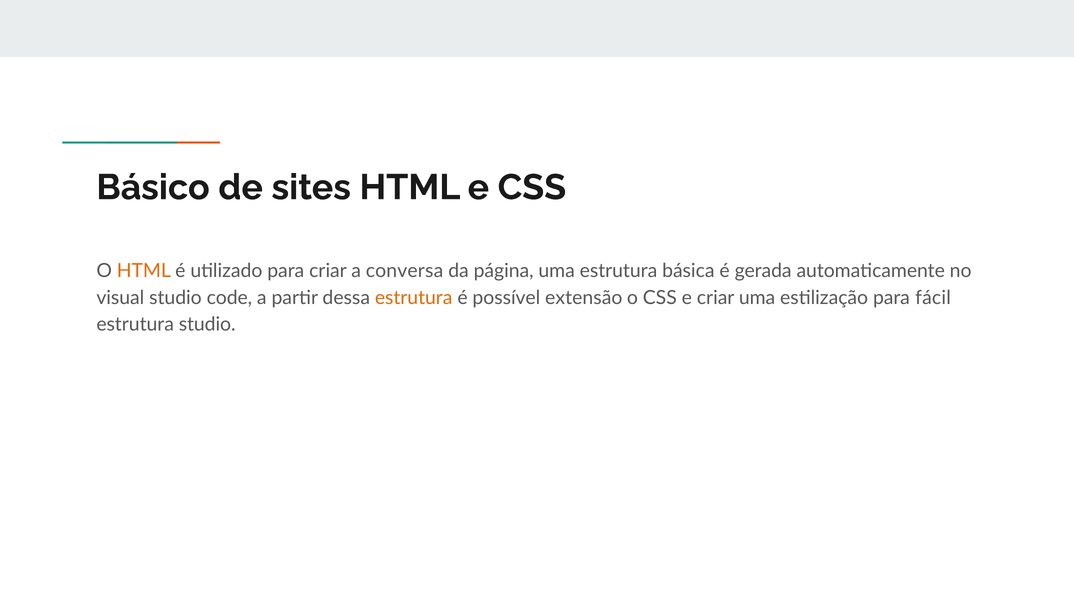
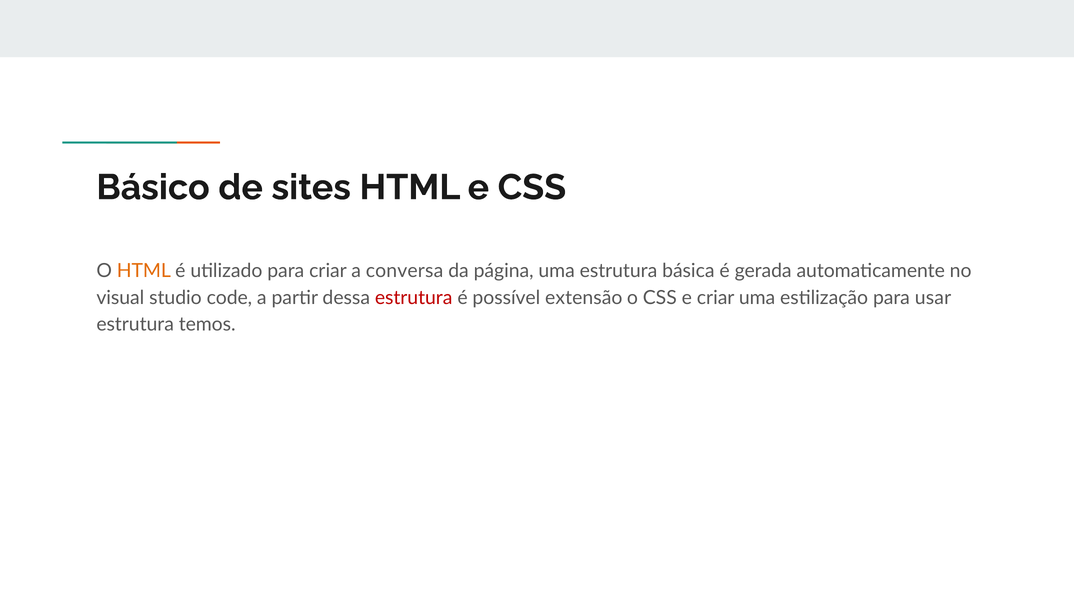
estrutura colour: orange -> red (414, 298)
fácil: fácil -> usar (933, 298)
estrutura studio: studio -> temos (207, 325)
